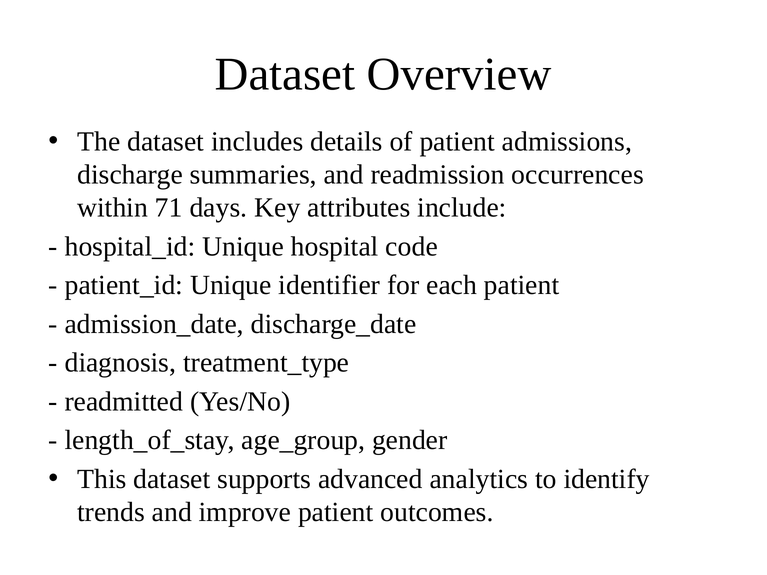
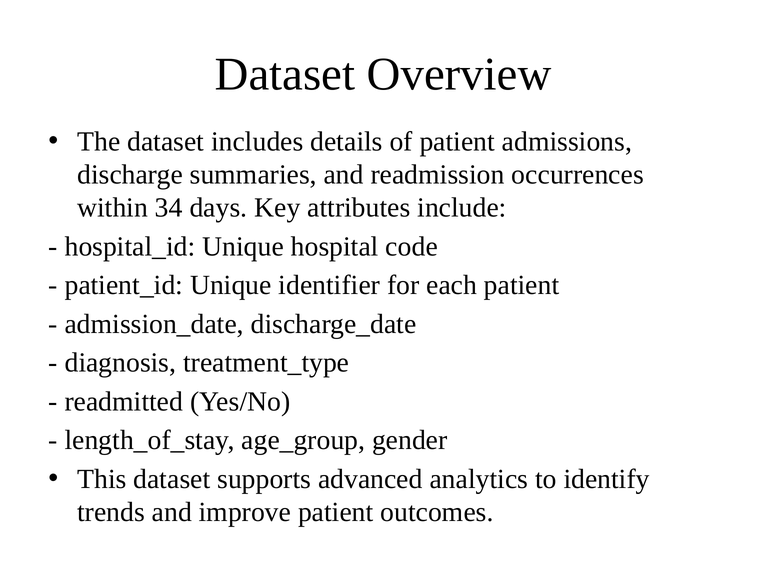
71: 71 -> 34 (169, 208)
